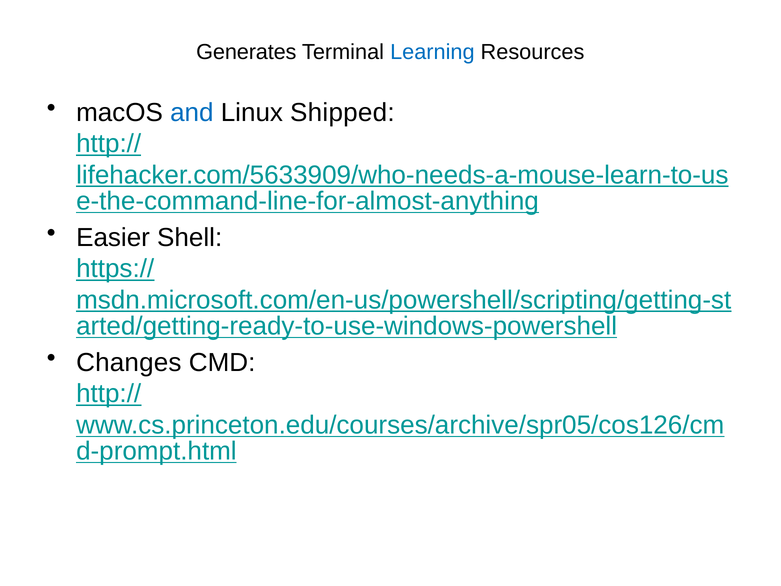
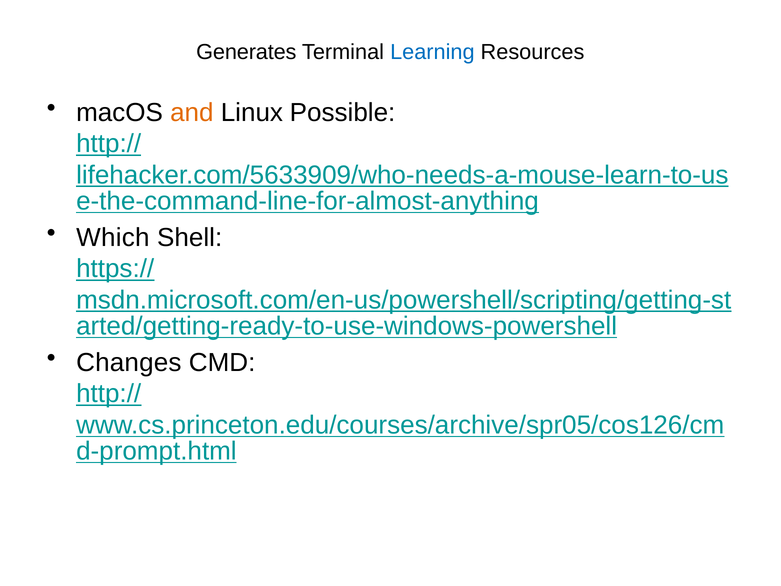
and colour: blue -> orange (192, 112)
Shipped: Shipped -> Possible (343, 112)
Easier: Easier -> Which (113, 237)
